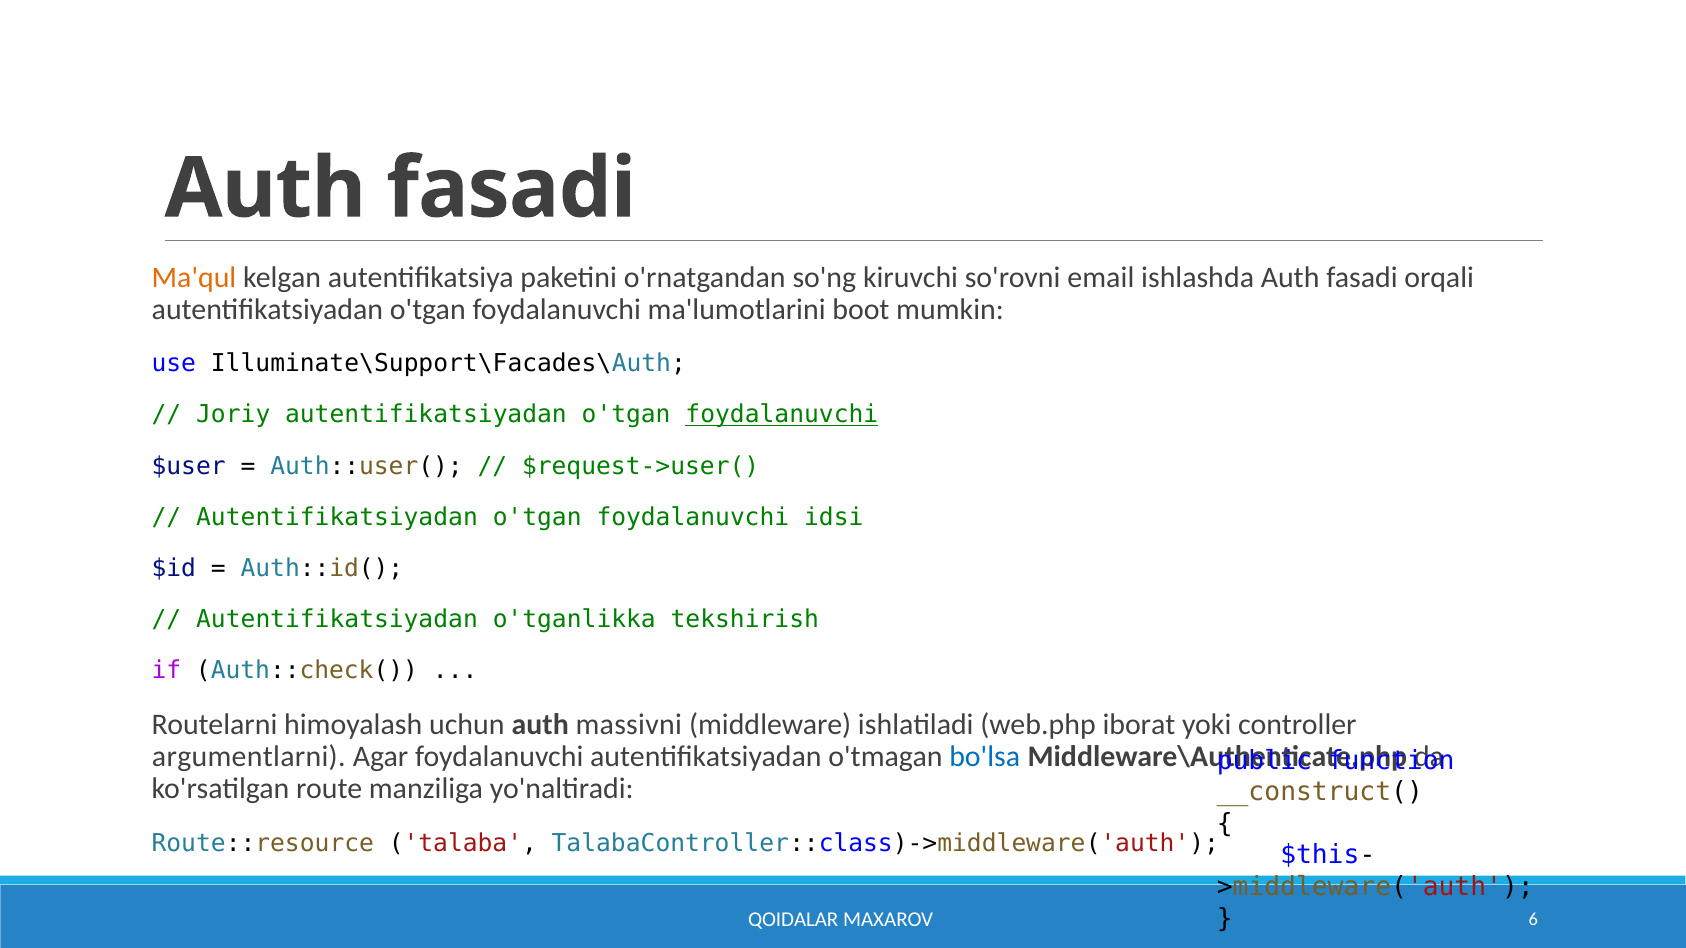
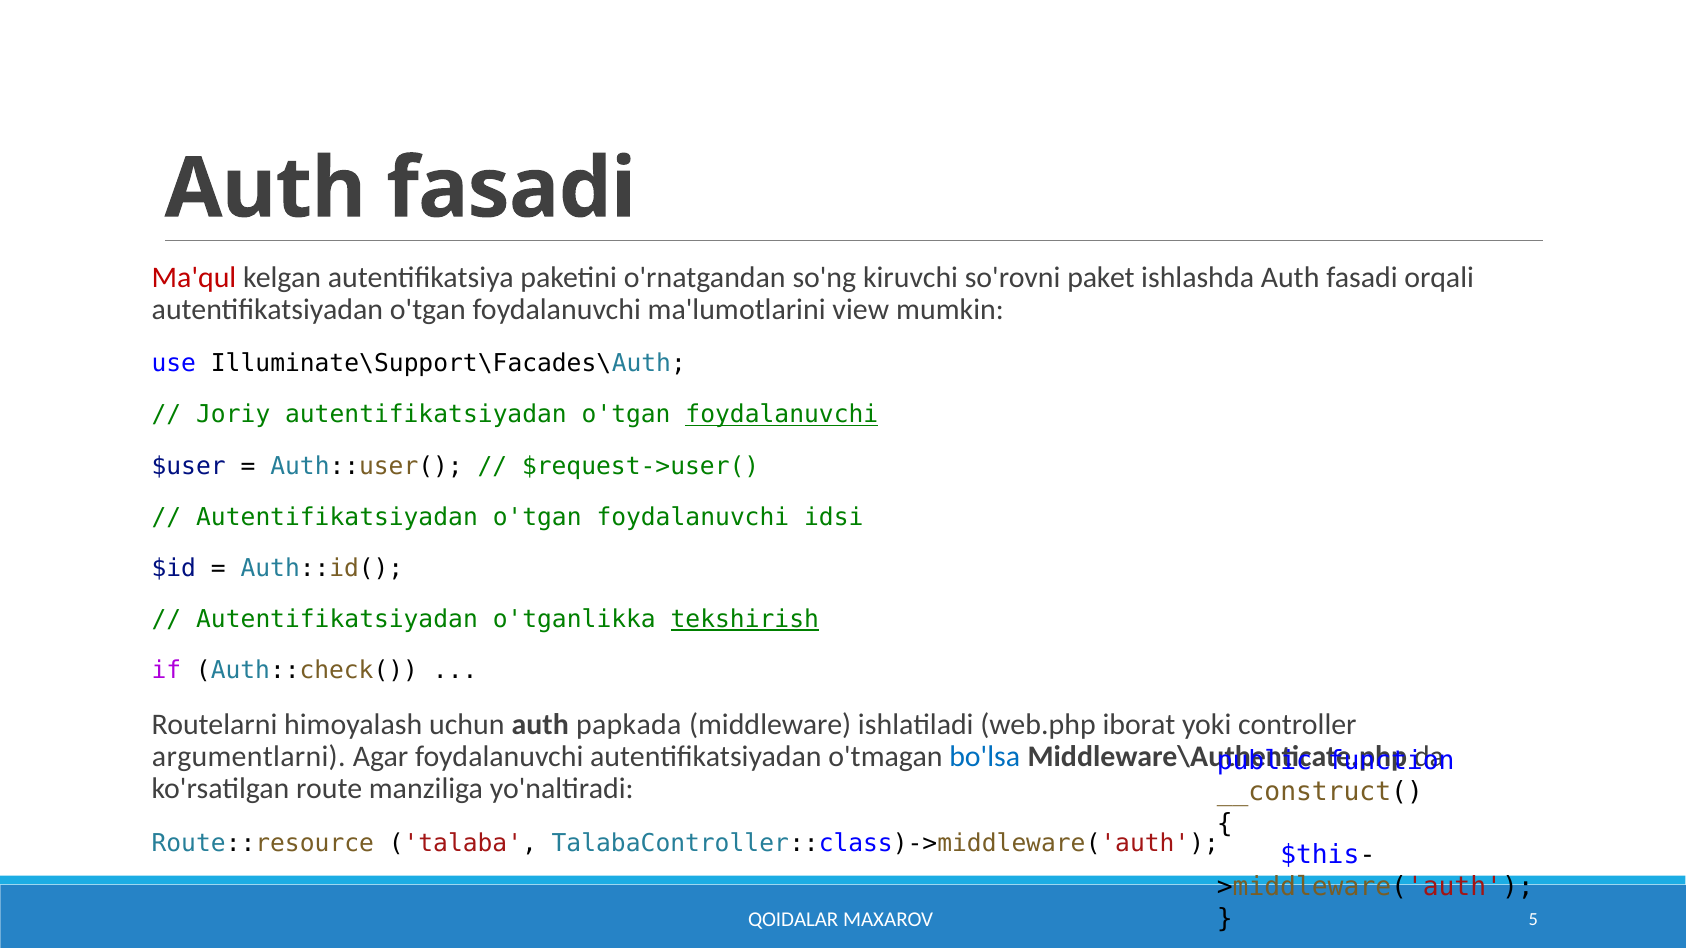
Ma'qul colour: orange -> red (194, 277)
email: email -> paket (1101, 277)
boot: boot -> view (861, 310)
tekshirish underline: none -> present (745, 620)
massivni: massivni -> papkada (629, 725)
6: 6 -> 5 (1533, 920)
